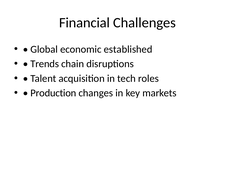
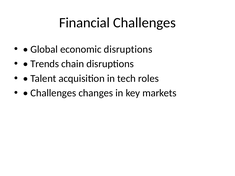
economic established: established -> disruptions (128, 49)
Production: Production -> Challenges (53, 93)
